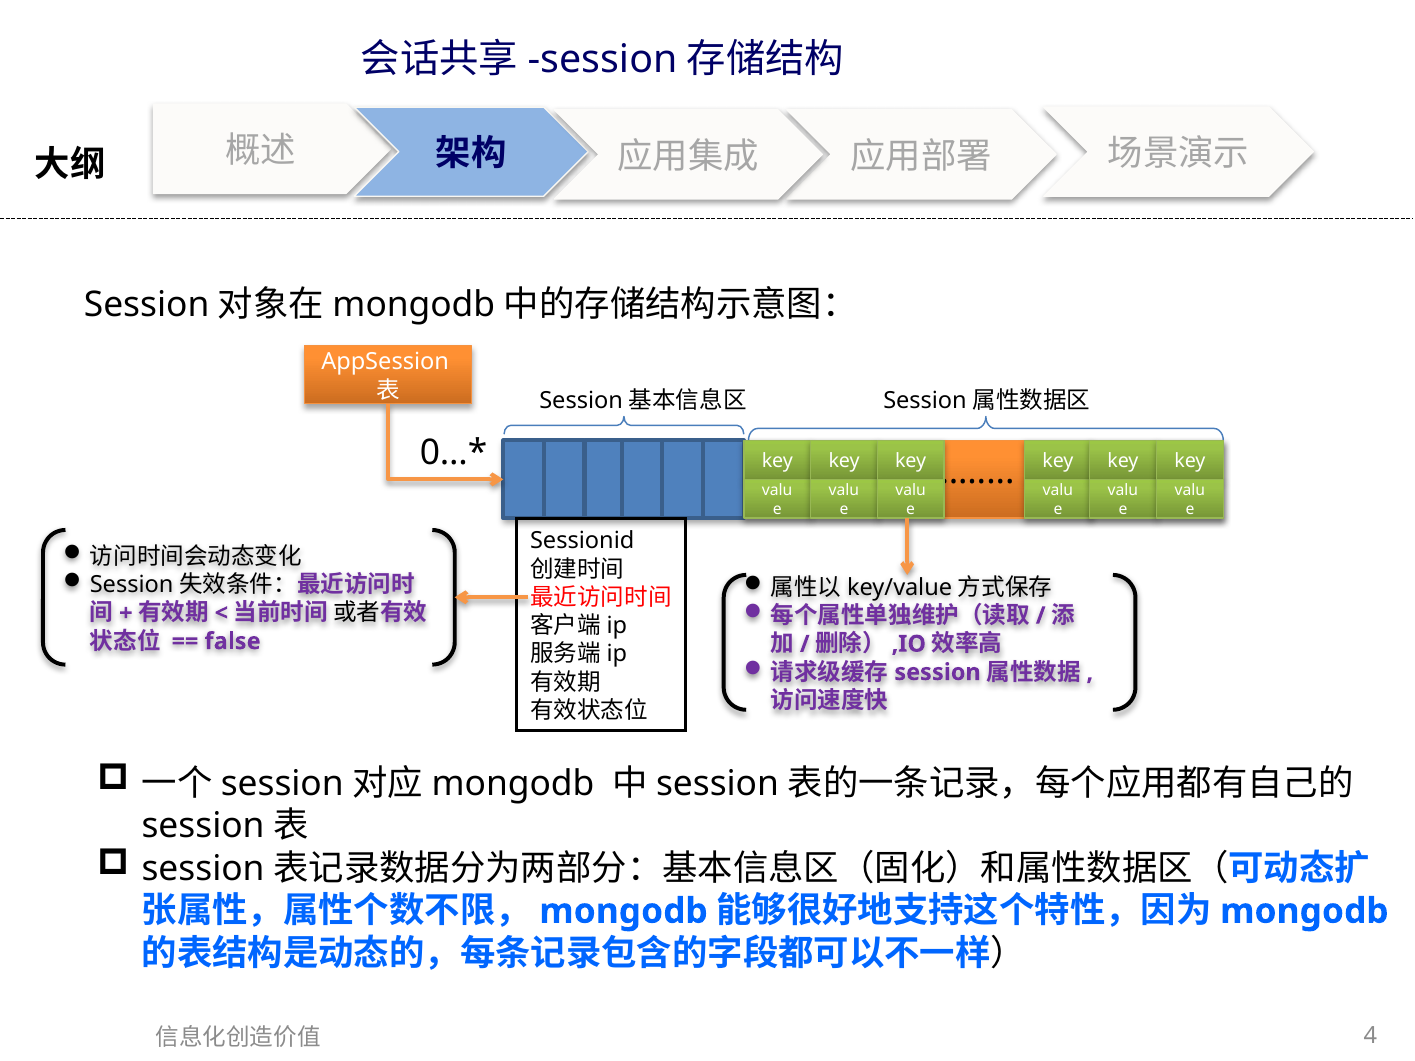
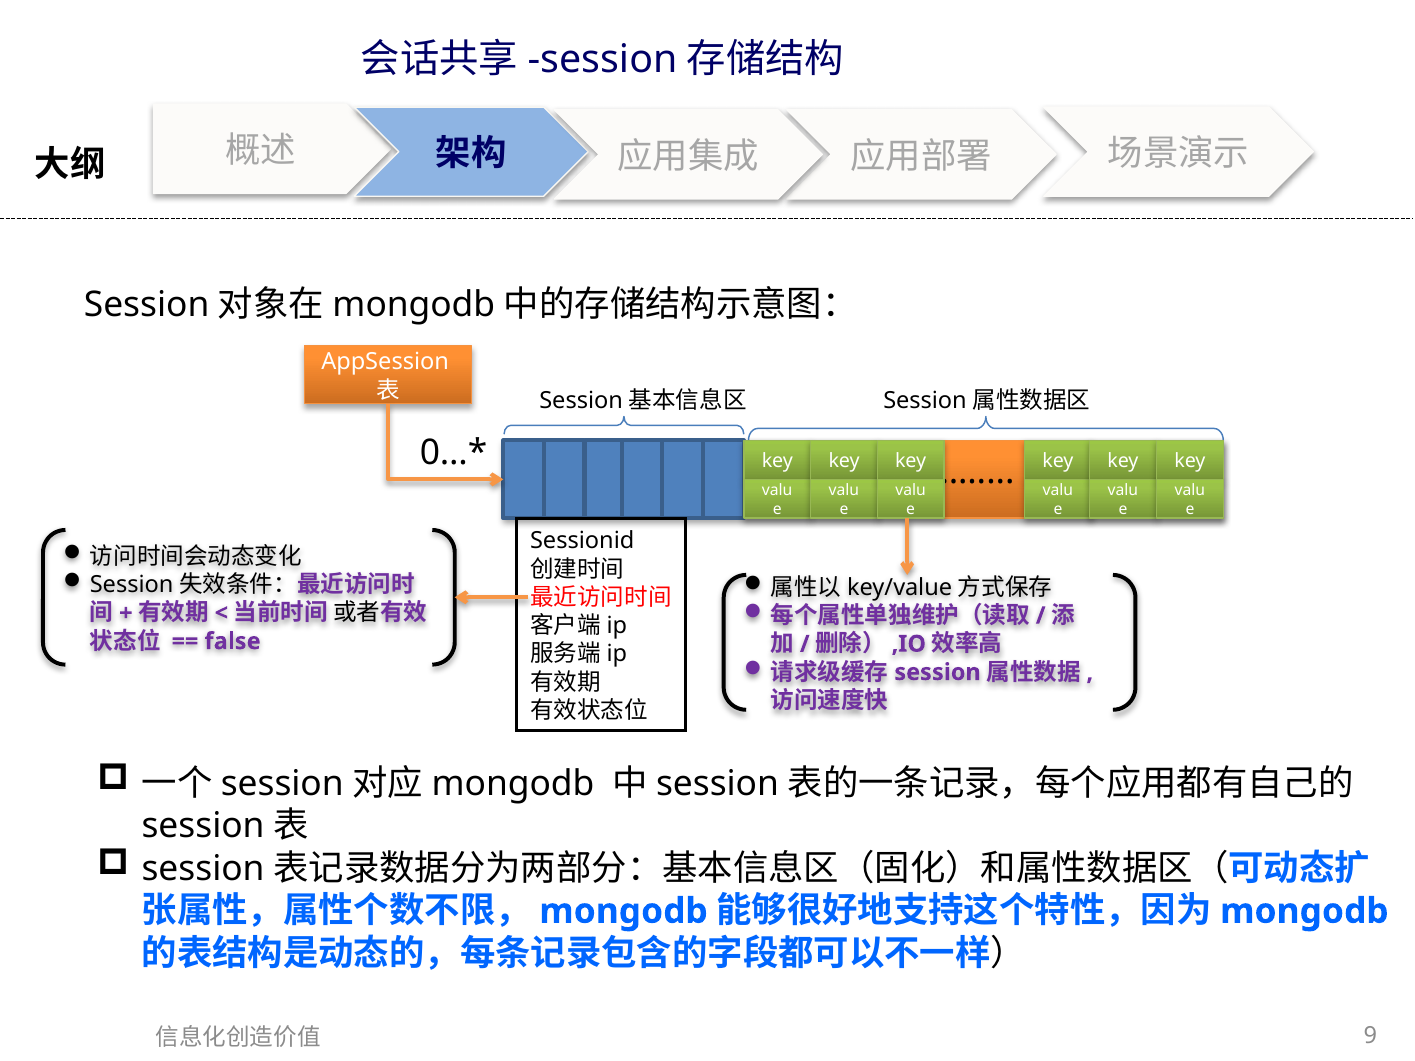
4: 4 -> 9 (1370, 1036)
